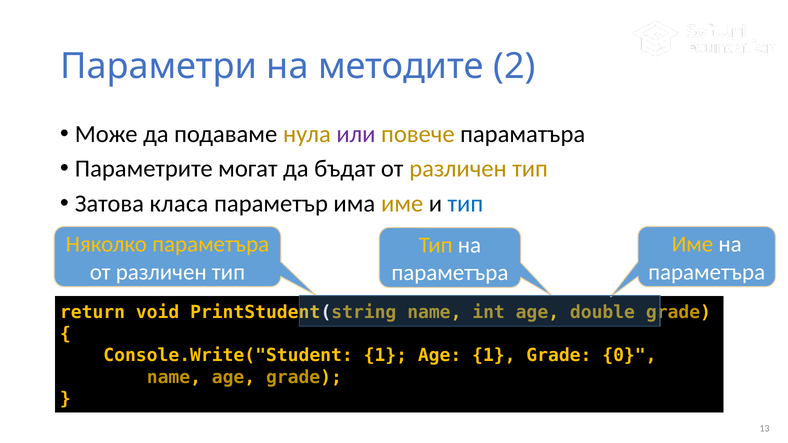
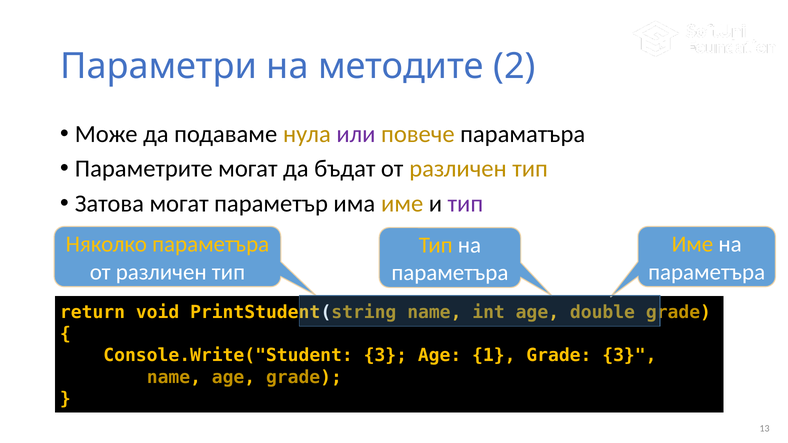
Затова класа: класа -> могат (179, 204)
тип colour: blue -> purple (465, 204)
Console.Write("Student 1: 1 -> 3 (385, 356)
Grade 0: 0 -> 3 (629, 356)
